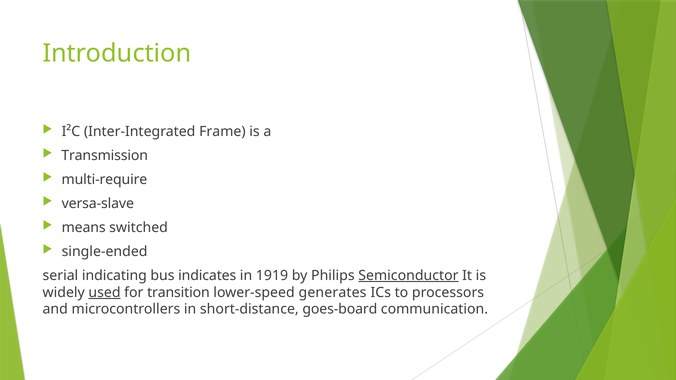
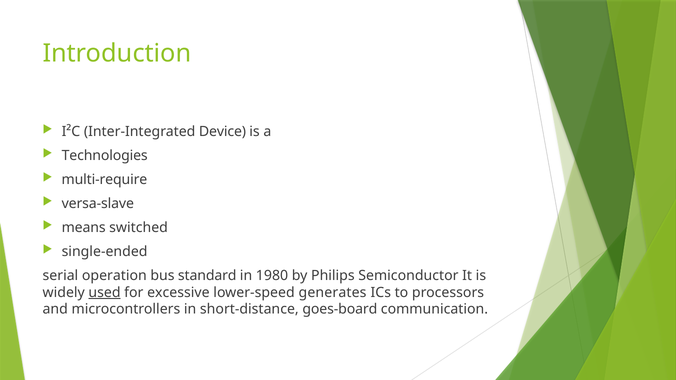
Frame: Frame -> Device (223, 132)
Transmission: Transmission -> Technologies (105, 156)
indicating: indicating -> operation (114, 276)
indicates: indicates -> standard (207, 276)
1919: 1919 -> 1980 (272, 276)
Semiconductor underline: present -> none (408, 276)
transition: transition -> excessive (178, 293)
